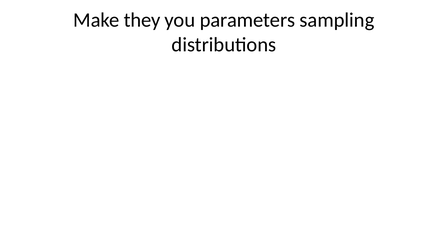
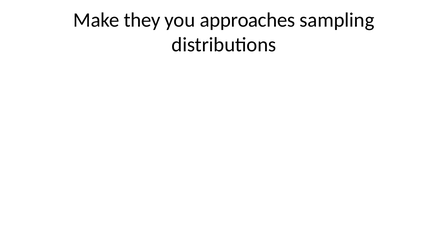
parameters: parameters -> approaches (247, 20)
